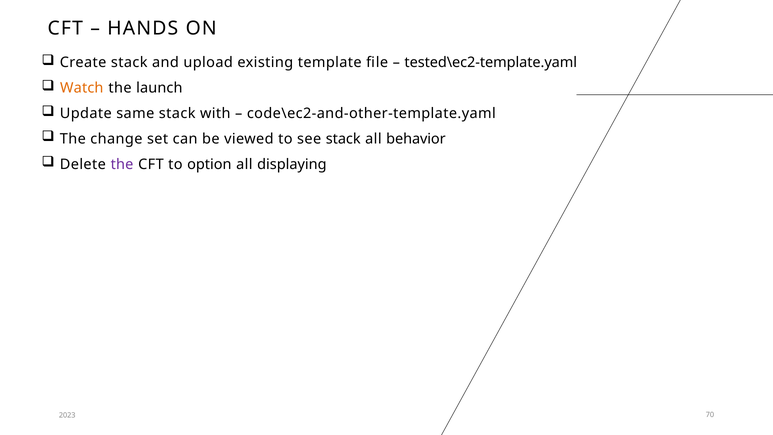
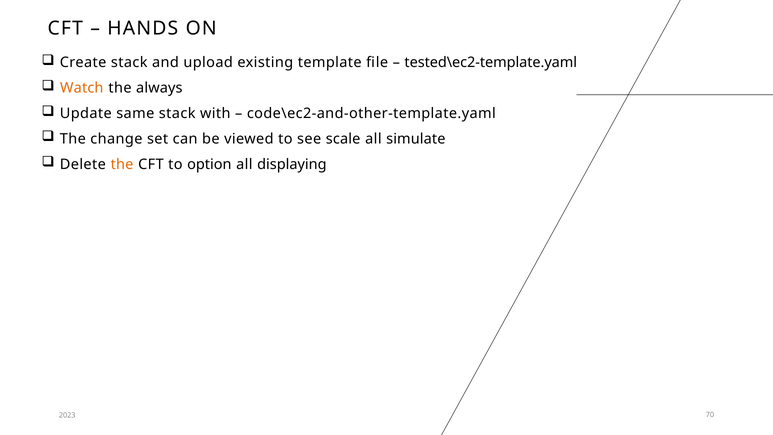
launch: launch -> always (159, 88)
see stack: stack -> scale (343, 139)
behavior: behavior -> simulate (416, 139)
the colour: purple -> orange (122, 164)
